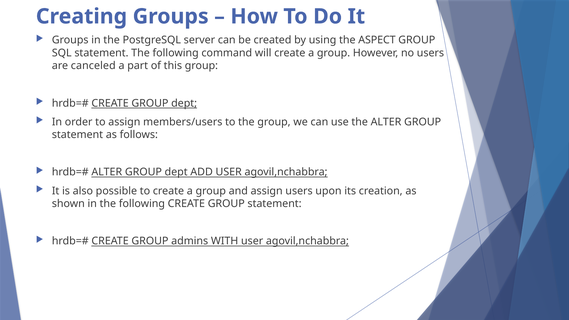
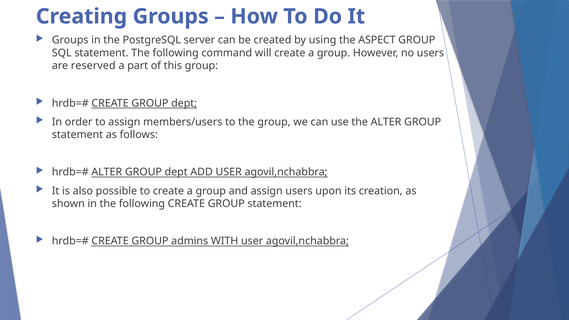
canceled: canceled -> reserved (93, 66)
